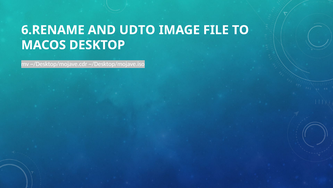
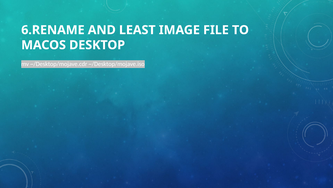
UDTO: UDTO -> LEAST (137, 30)
